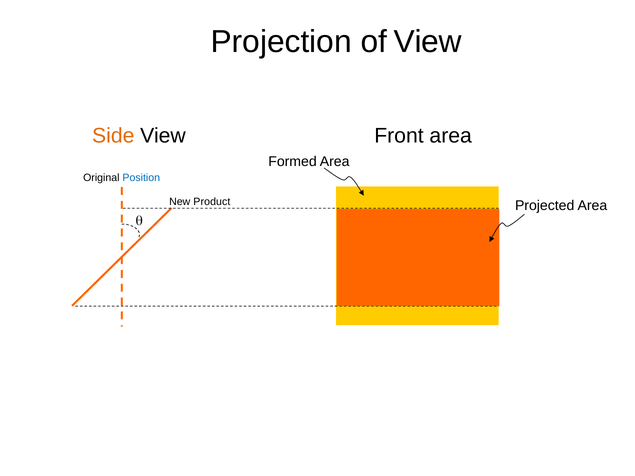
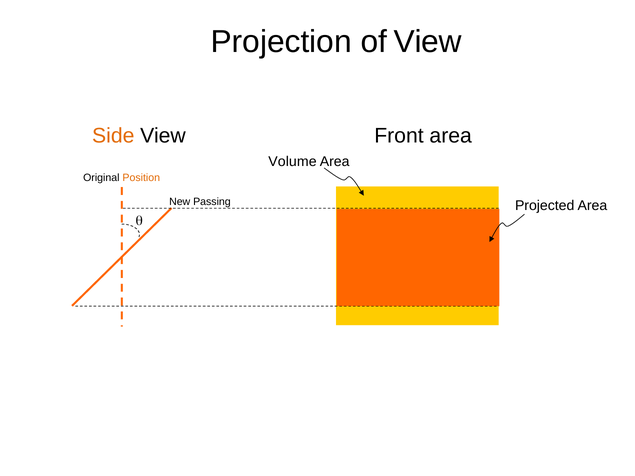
Formed: Formed -> Volume (292, 162)
Position colour: blue -> orange (141, 178)
Product: Product -> Passing (212, 202)
